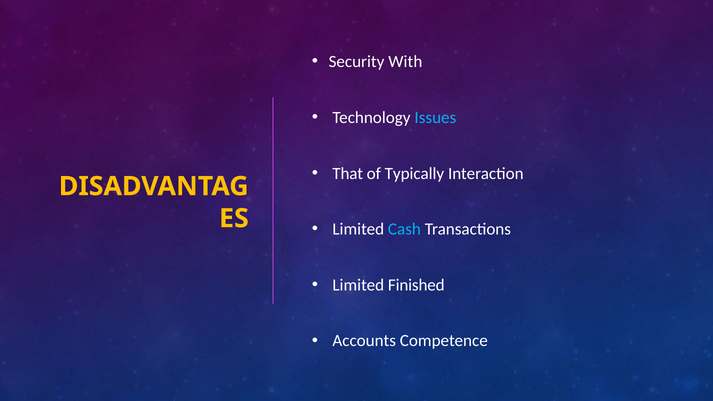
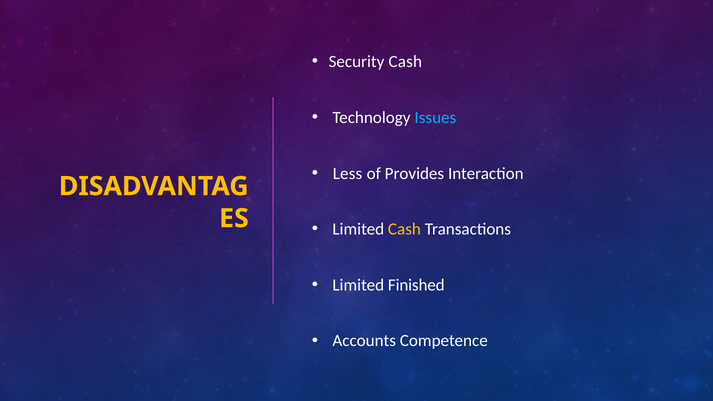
Security With: With -> Cash (405, 62)
That: That -> Less (348, 173)
Typically: Typically -> Provides (414, 173)
Cash colour: light blue -> yellow (404, 229)
